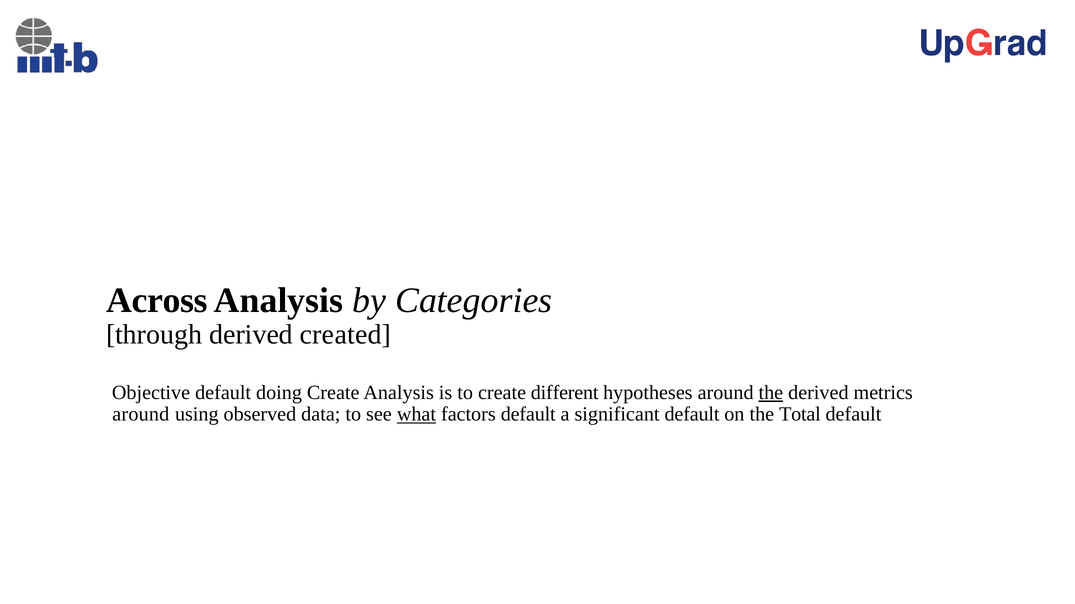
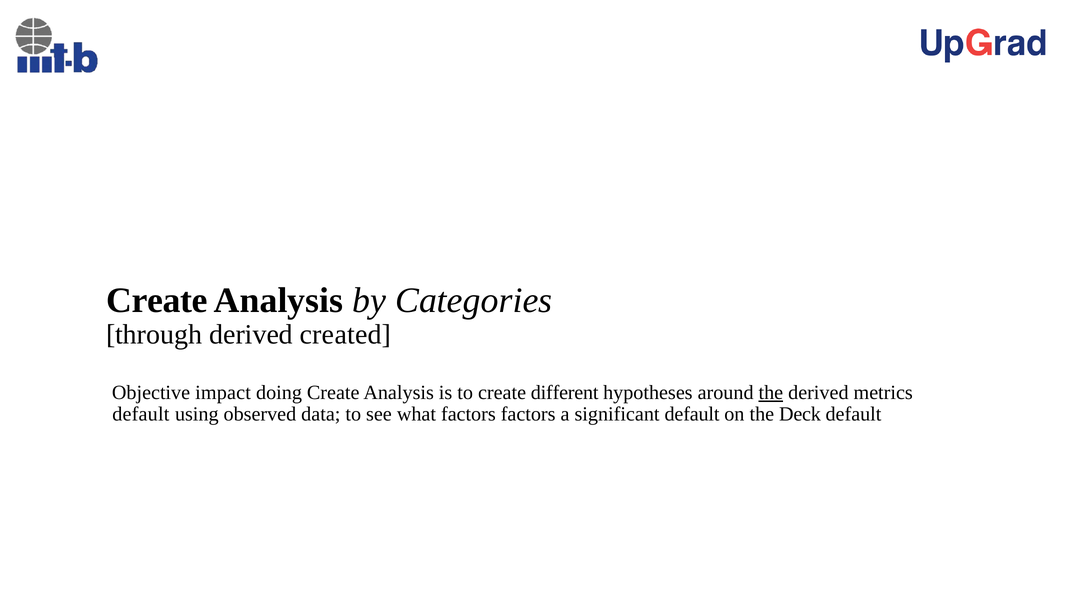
Across: Across -> Create (157, 301)
Objective default: default -> impact (223, 393)
around: around -> default (141, 415)
what underline: present -> none (416, 415)
factors default: default -> factors (528, 415)
Total: Total -> Deck (800, 415)
